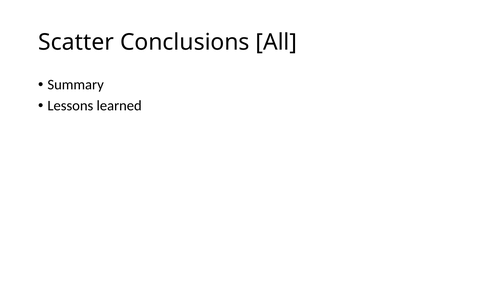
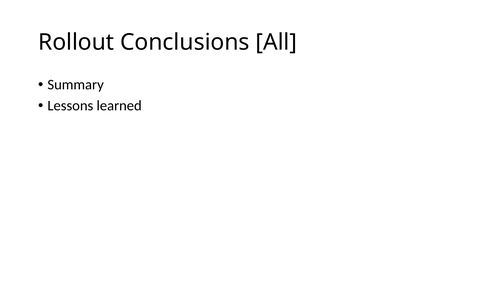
Scatter: Scatter -> Rollout (76, 42)
